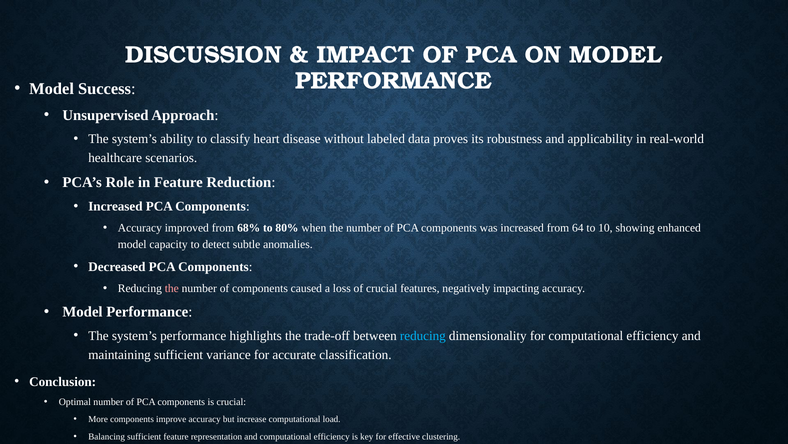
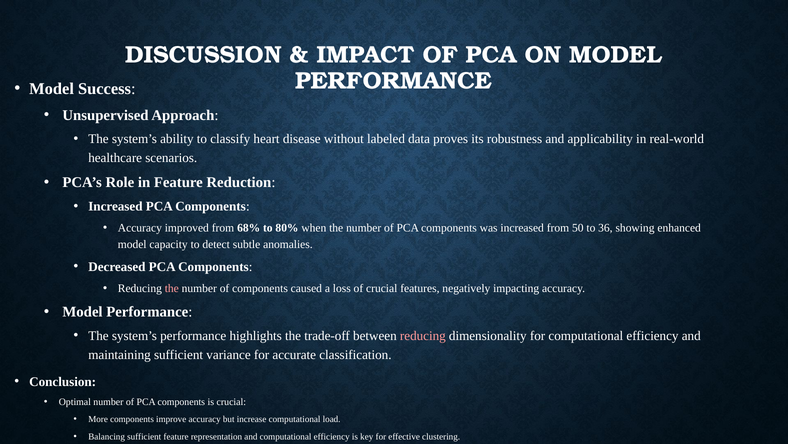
64: 64 -> 50 (578, 228)
10: 10 -> 36 (605, 228)
reducing colour: light blue -> pink (423, 335)
